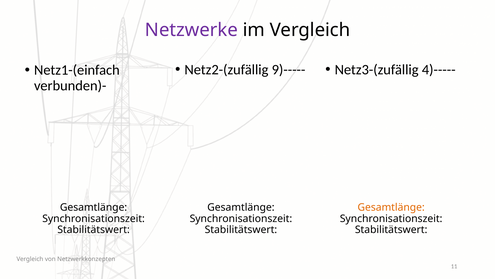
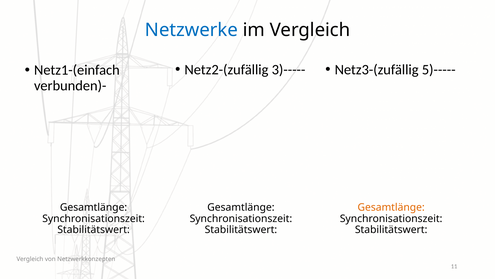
Netzwerke colour: purple -> blue (191, 30)
9)-----: 9)----- -> 3)----- (289, 70)
4)-----: 4)----- -> 5)----- (439, 70)
